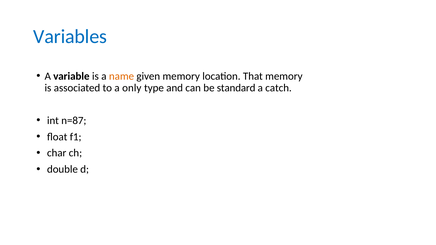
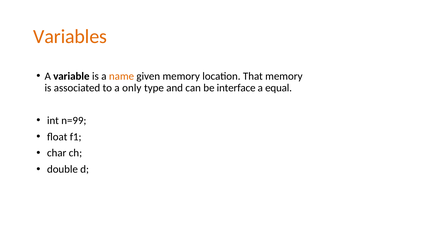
Variables colour: blue -> orange (70, 37)
standard: standard -> interface (236, 88)
catch: catch -> equal (279, 88)
n=87: n=87 -> n=99 (74, 121)
